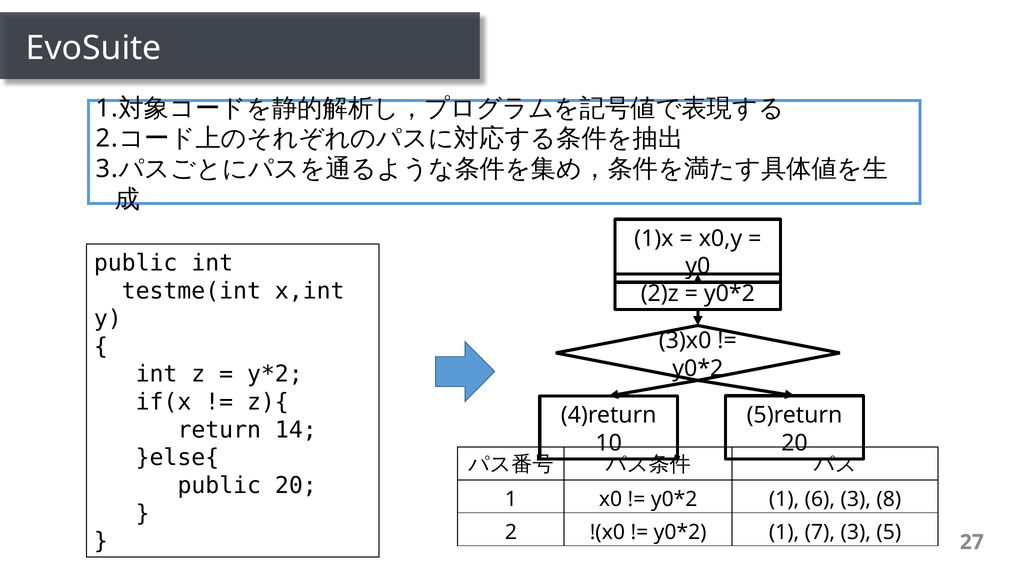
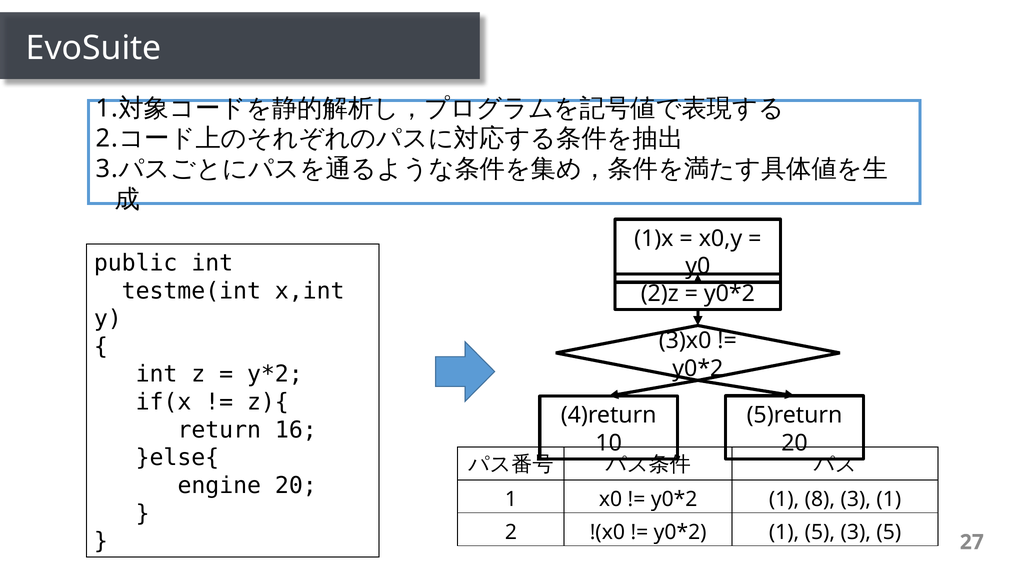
14: 14 -> 16 (296, 430)
public: public -> engine (219, 486)
6: 6 -> 8 (820, 500)
3 8: 8 -> 1 (889, 500)
1 7: 7 -> 5 (820, 532)
